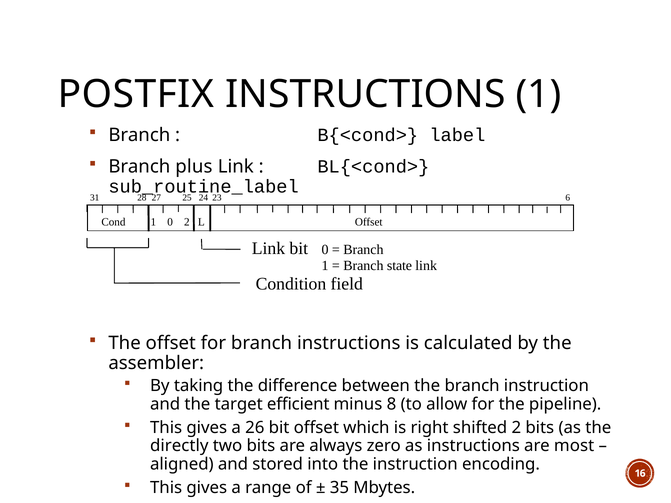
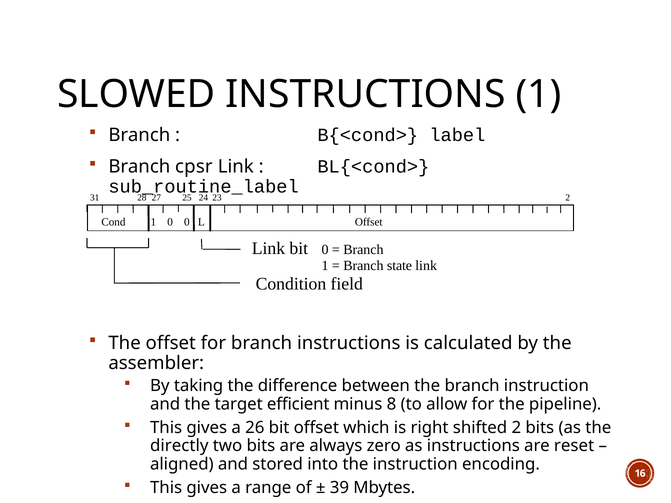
POSTFIX: POSTFIX -> SLOWED (136, 94)
plus: plus -> cpsr (194, 167)
6: 6 -> 2 (568, 198)
0 2: 2 -> 0 (187, 222)
most: most -> reset (574, 446)
35: 35 -> 39 (339, 488)
